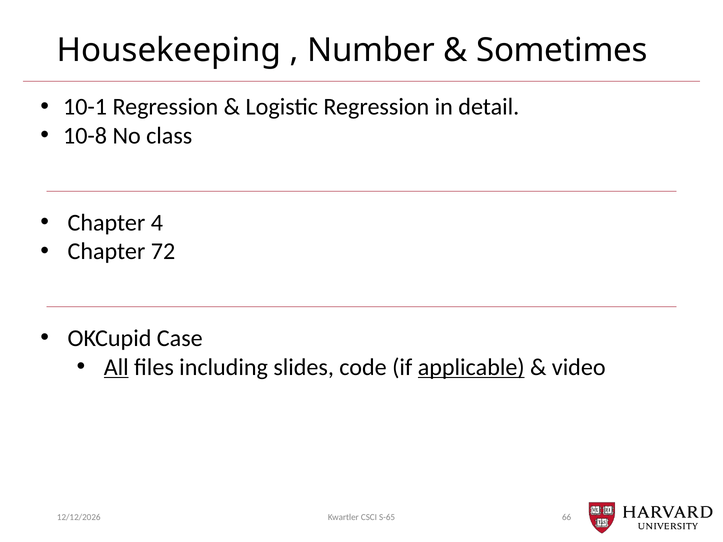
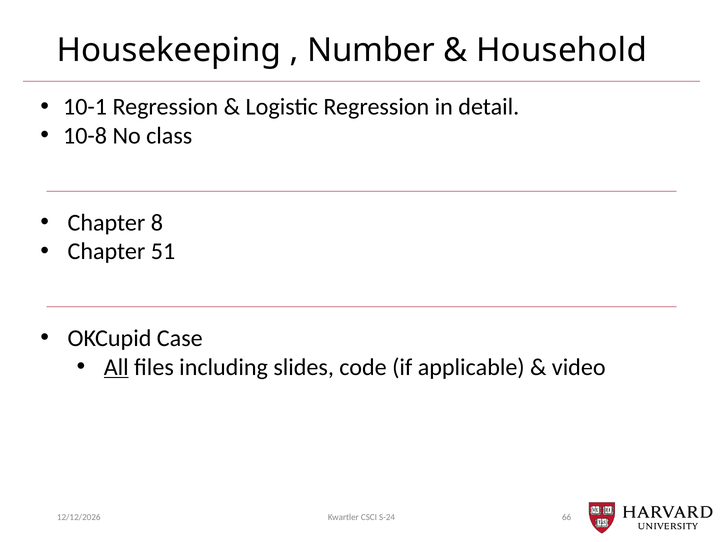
Sometimes: Sometimes -> Household (562, 50)
4: 4 -> 8 (157, 223)
72: 72 -> 51 (163, 252)
applicable underline: present -> none (471, 367)
S-65: S-65 -> S-24 (387, 518)
